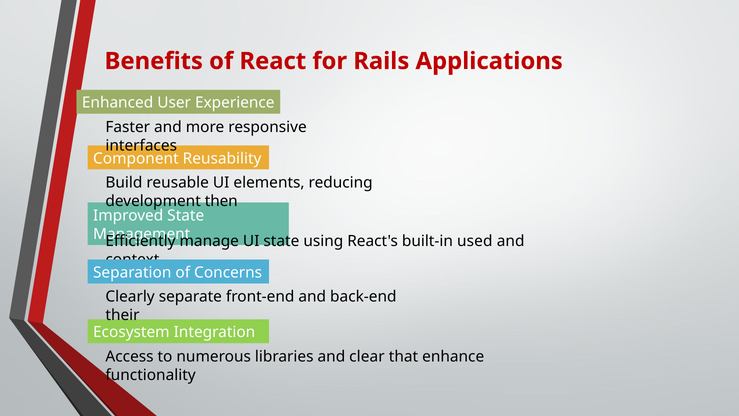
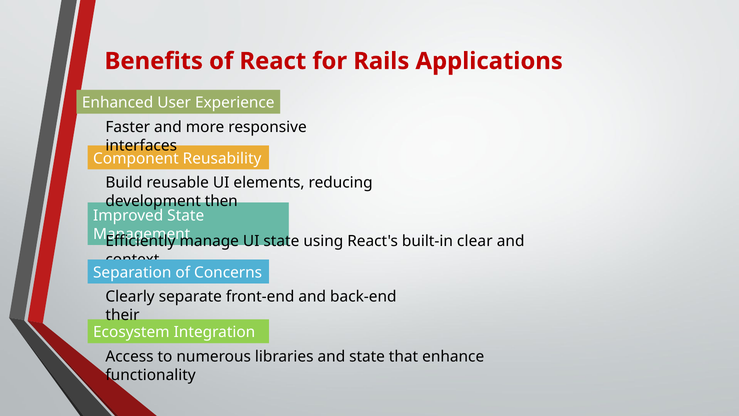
used: used -> clear (475, 241)
and clear: clear -> state (367, 356)
